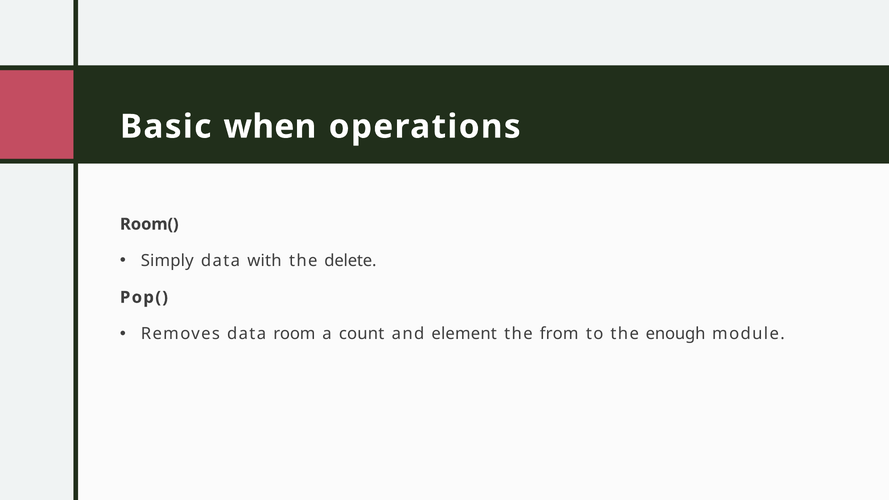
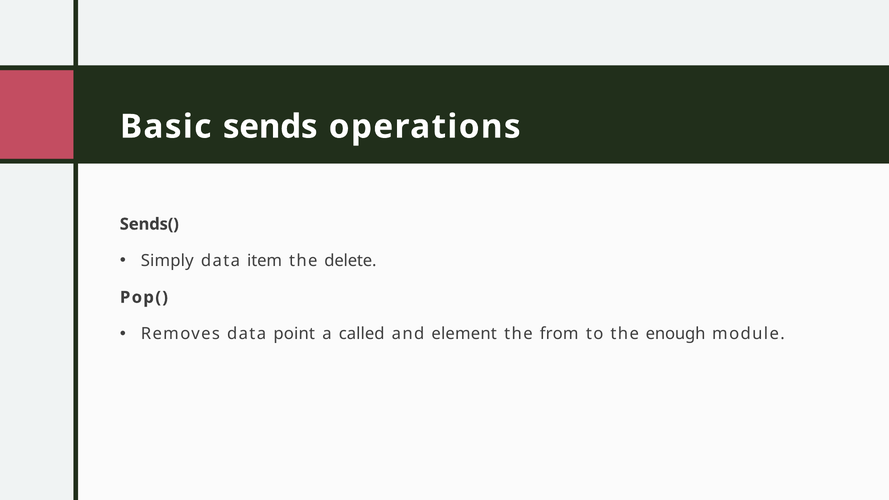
when: when -> sends (270, 127)
Room(: Room( -> Sends( (149, 224)
with: with -> item (265, 261)
room: room -> point (294, 334)
count: count -> called (362, 334)
